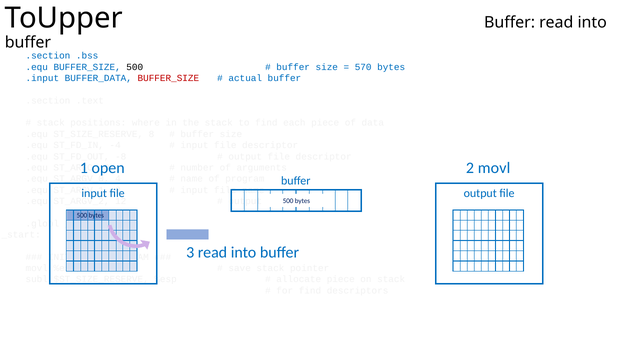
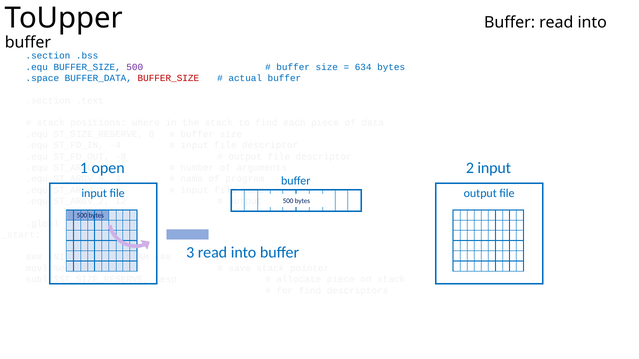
500 colour: black -> purple (135, 67)
570: 570 -> 634 (363, 67)
.input: .input -> .space (42, 78)
2 movl: movl -> input (494, 168)
